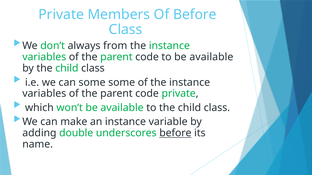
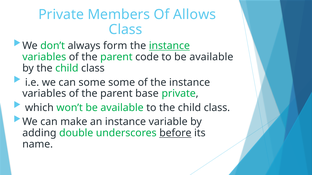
Of Before: Before -> Allows (195, 15)
from: from -> form (115, 46)
instance underline: none -> present (169, 46)
code: code -> base (147, 94)
